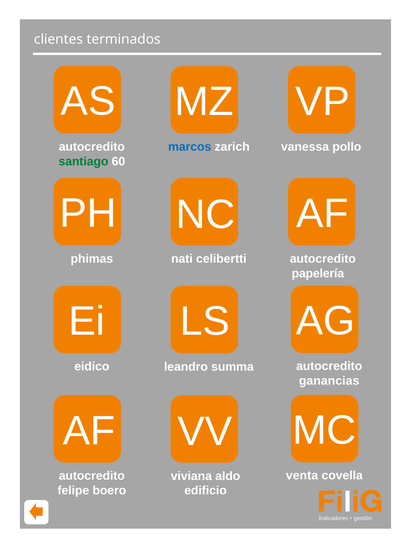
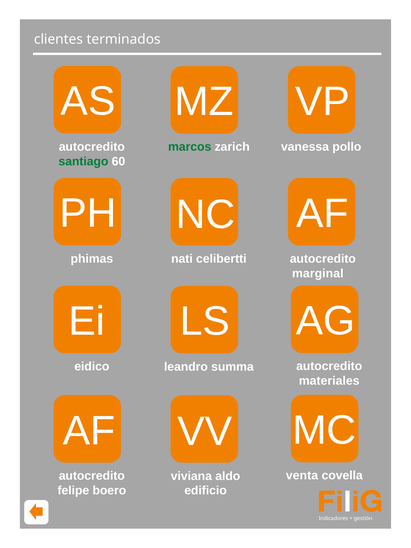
marcos colour: blue -> green (190, 147)
papelería: papelería -> marginal (318, 273)
ganancias: ganancias -> materiales (329, 381)
